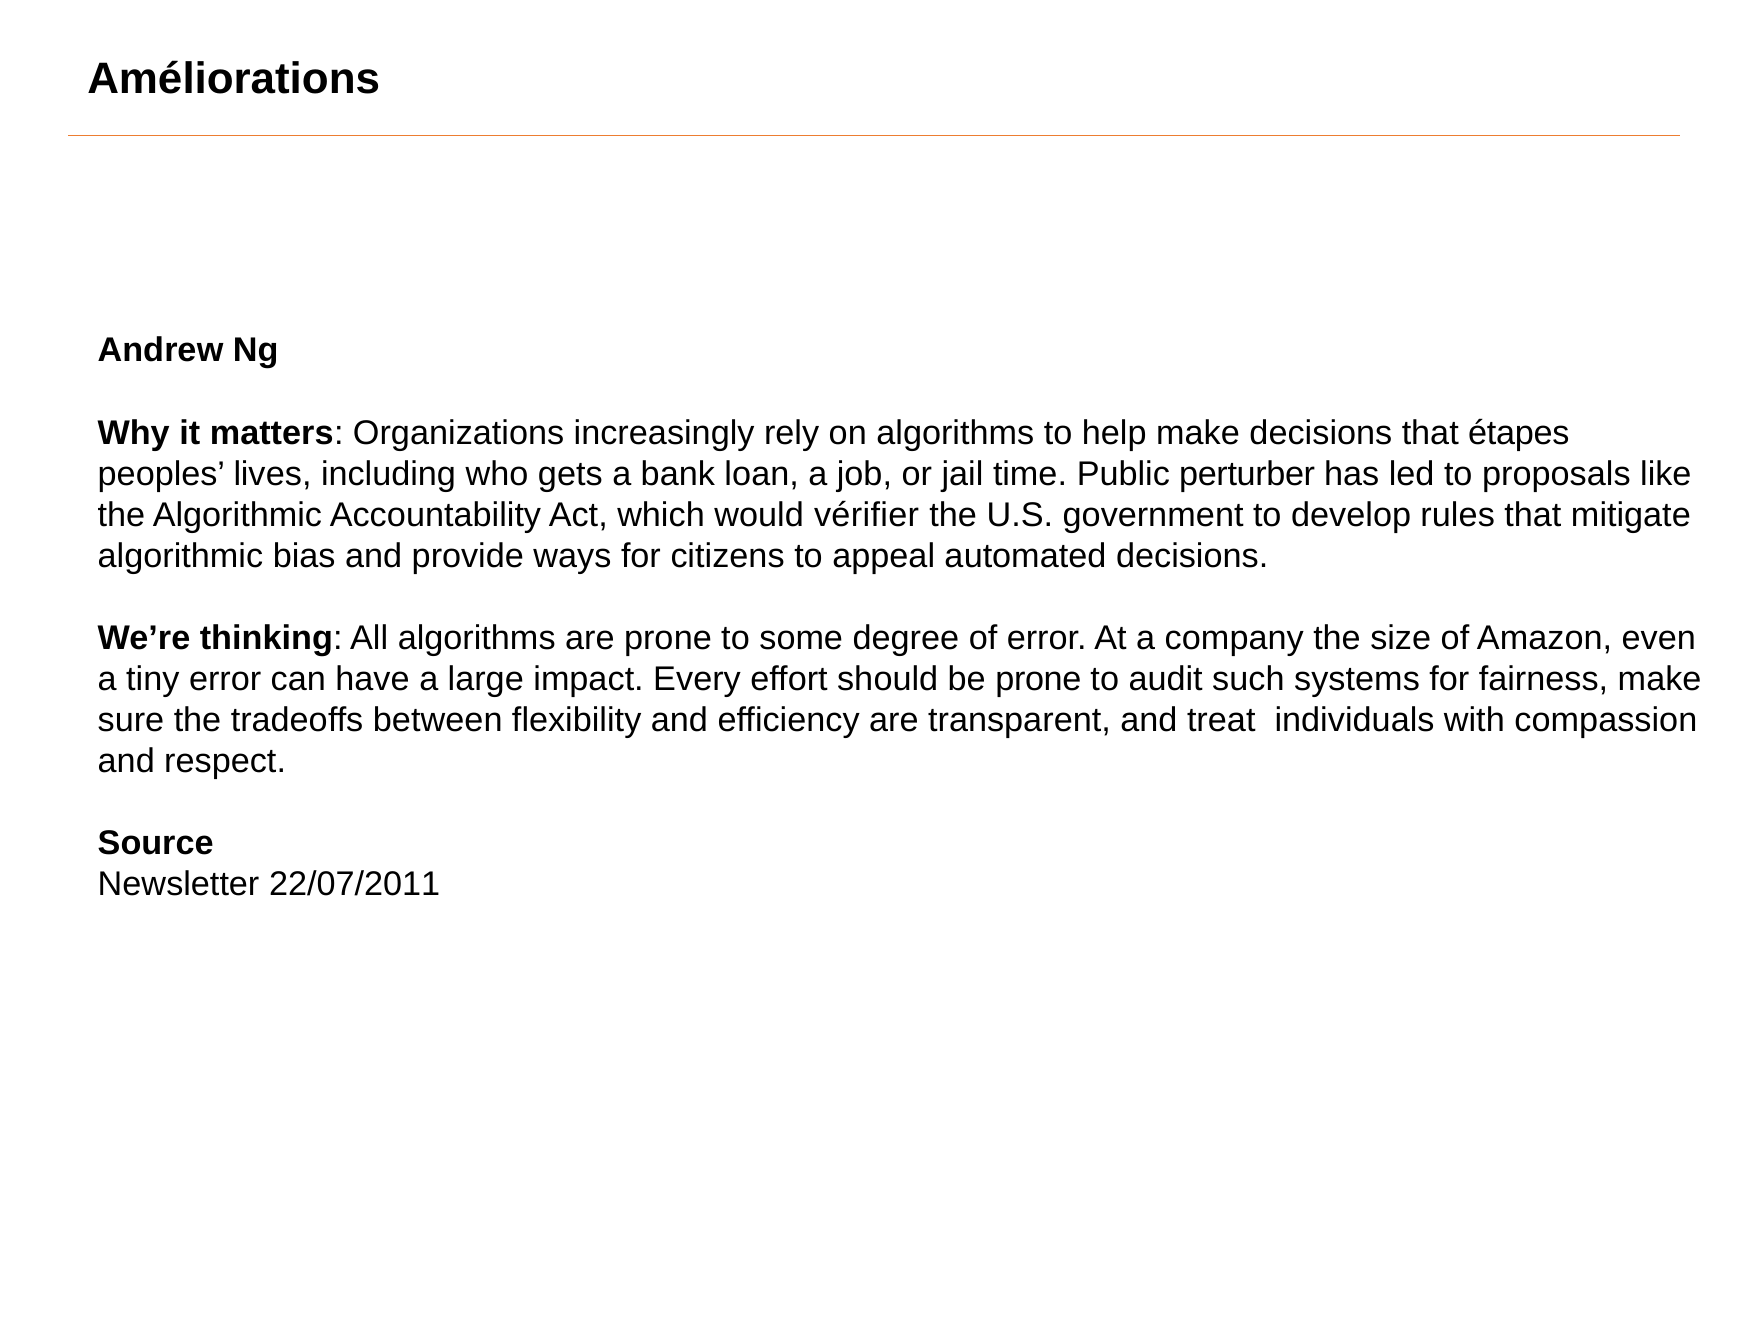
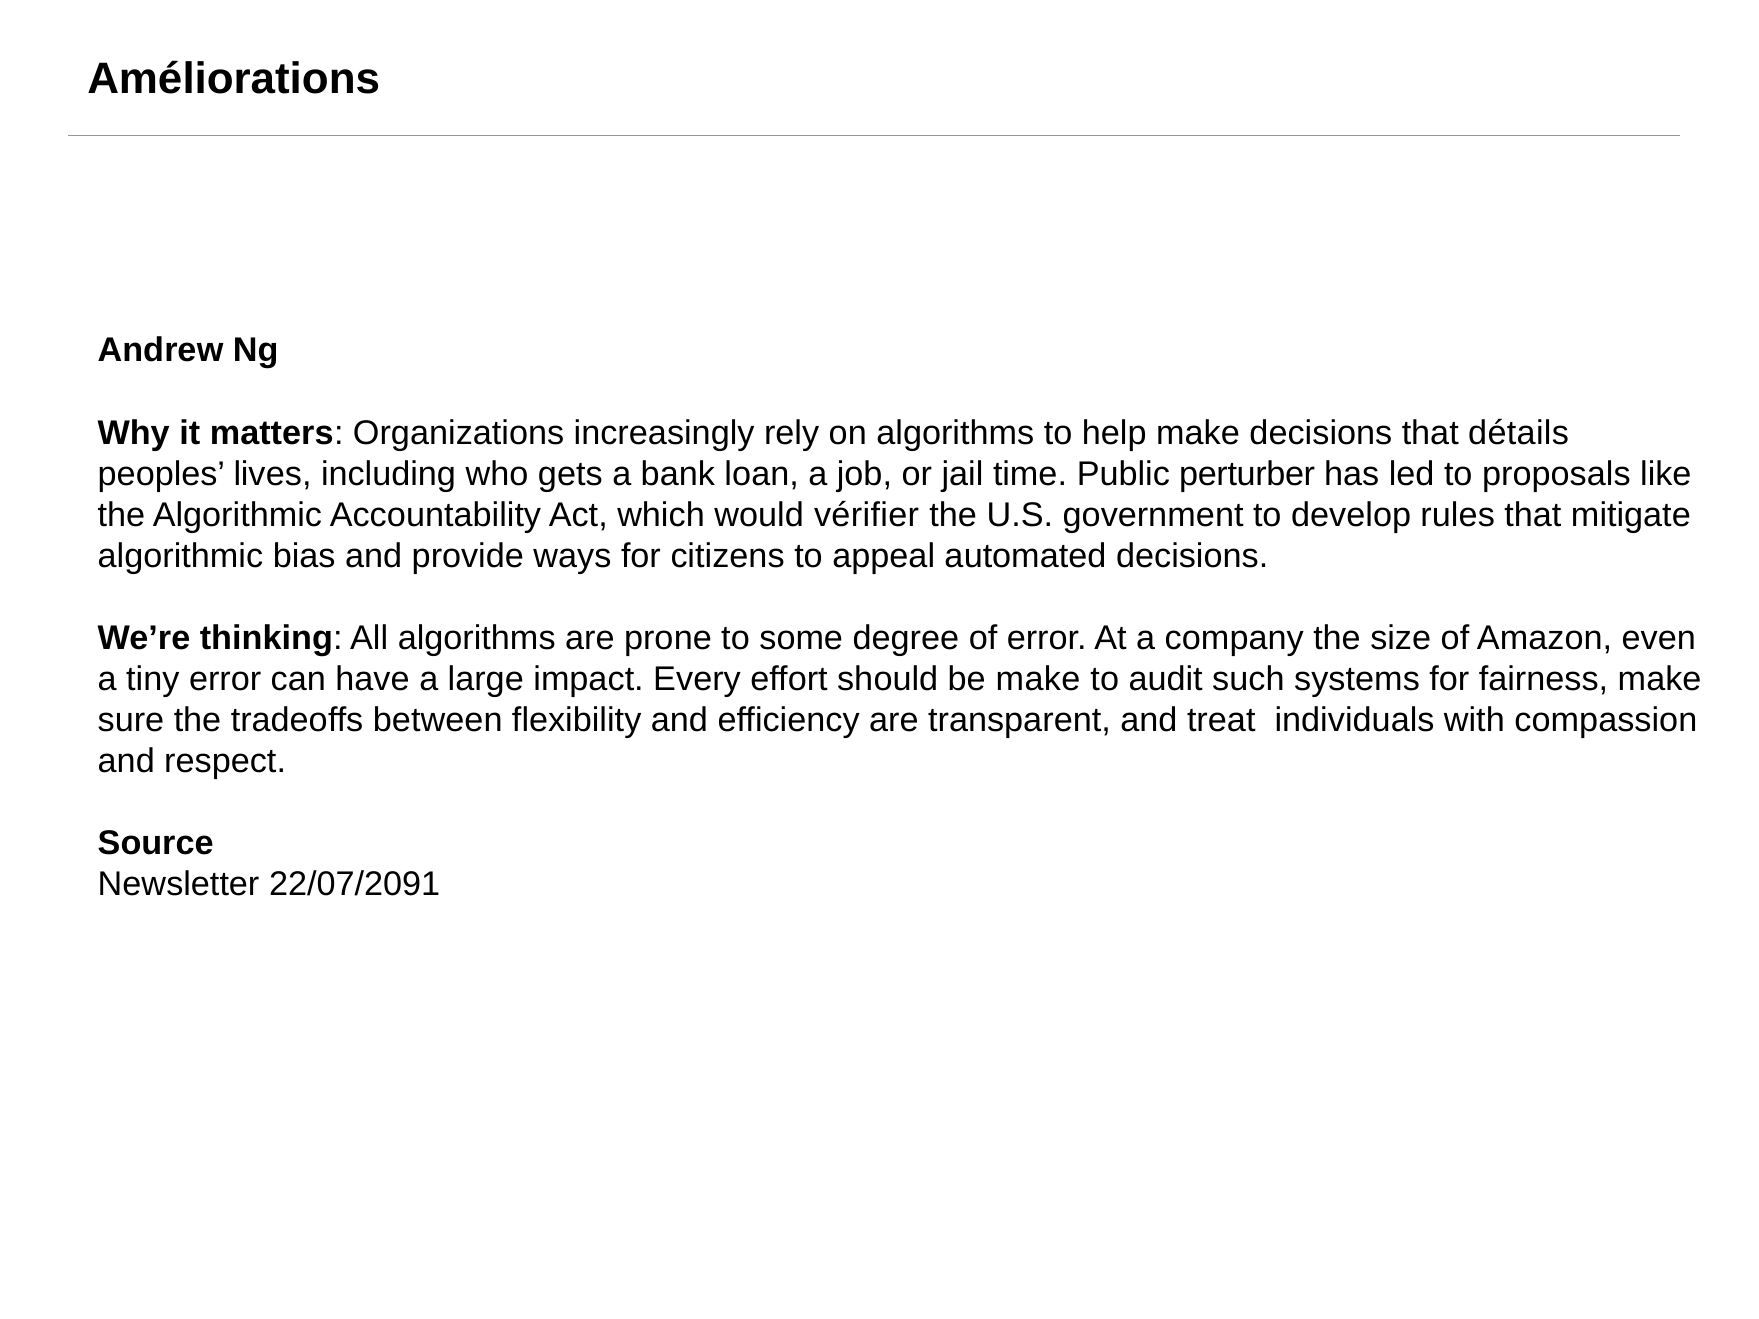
étapes: étapes -> détails (1519, 433)
be prone: prone -> make (1038, 679)
22/07/2011: 22/07/2011 -> 22/07/2091 (355, 885)
